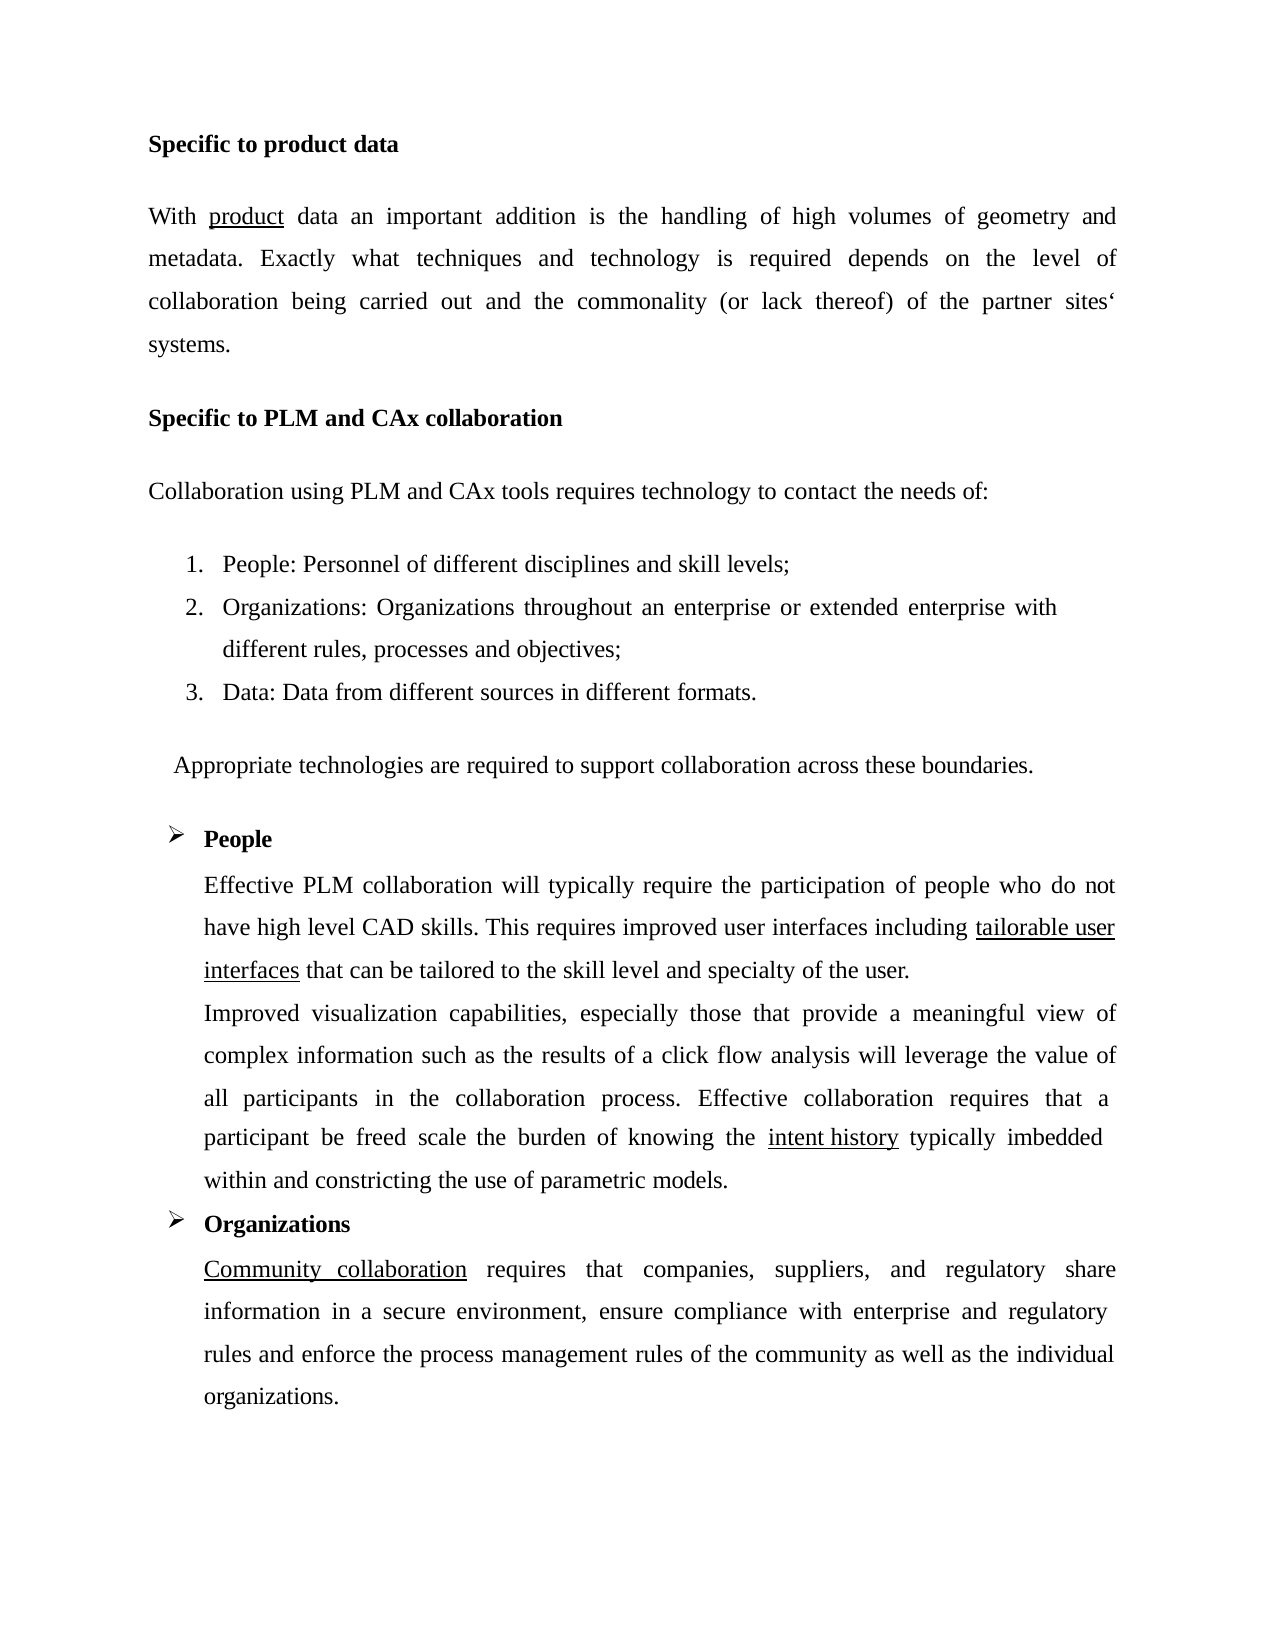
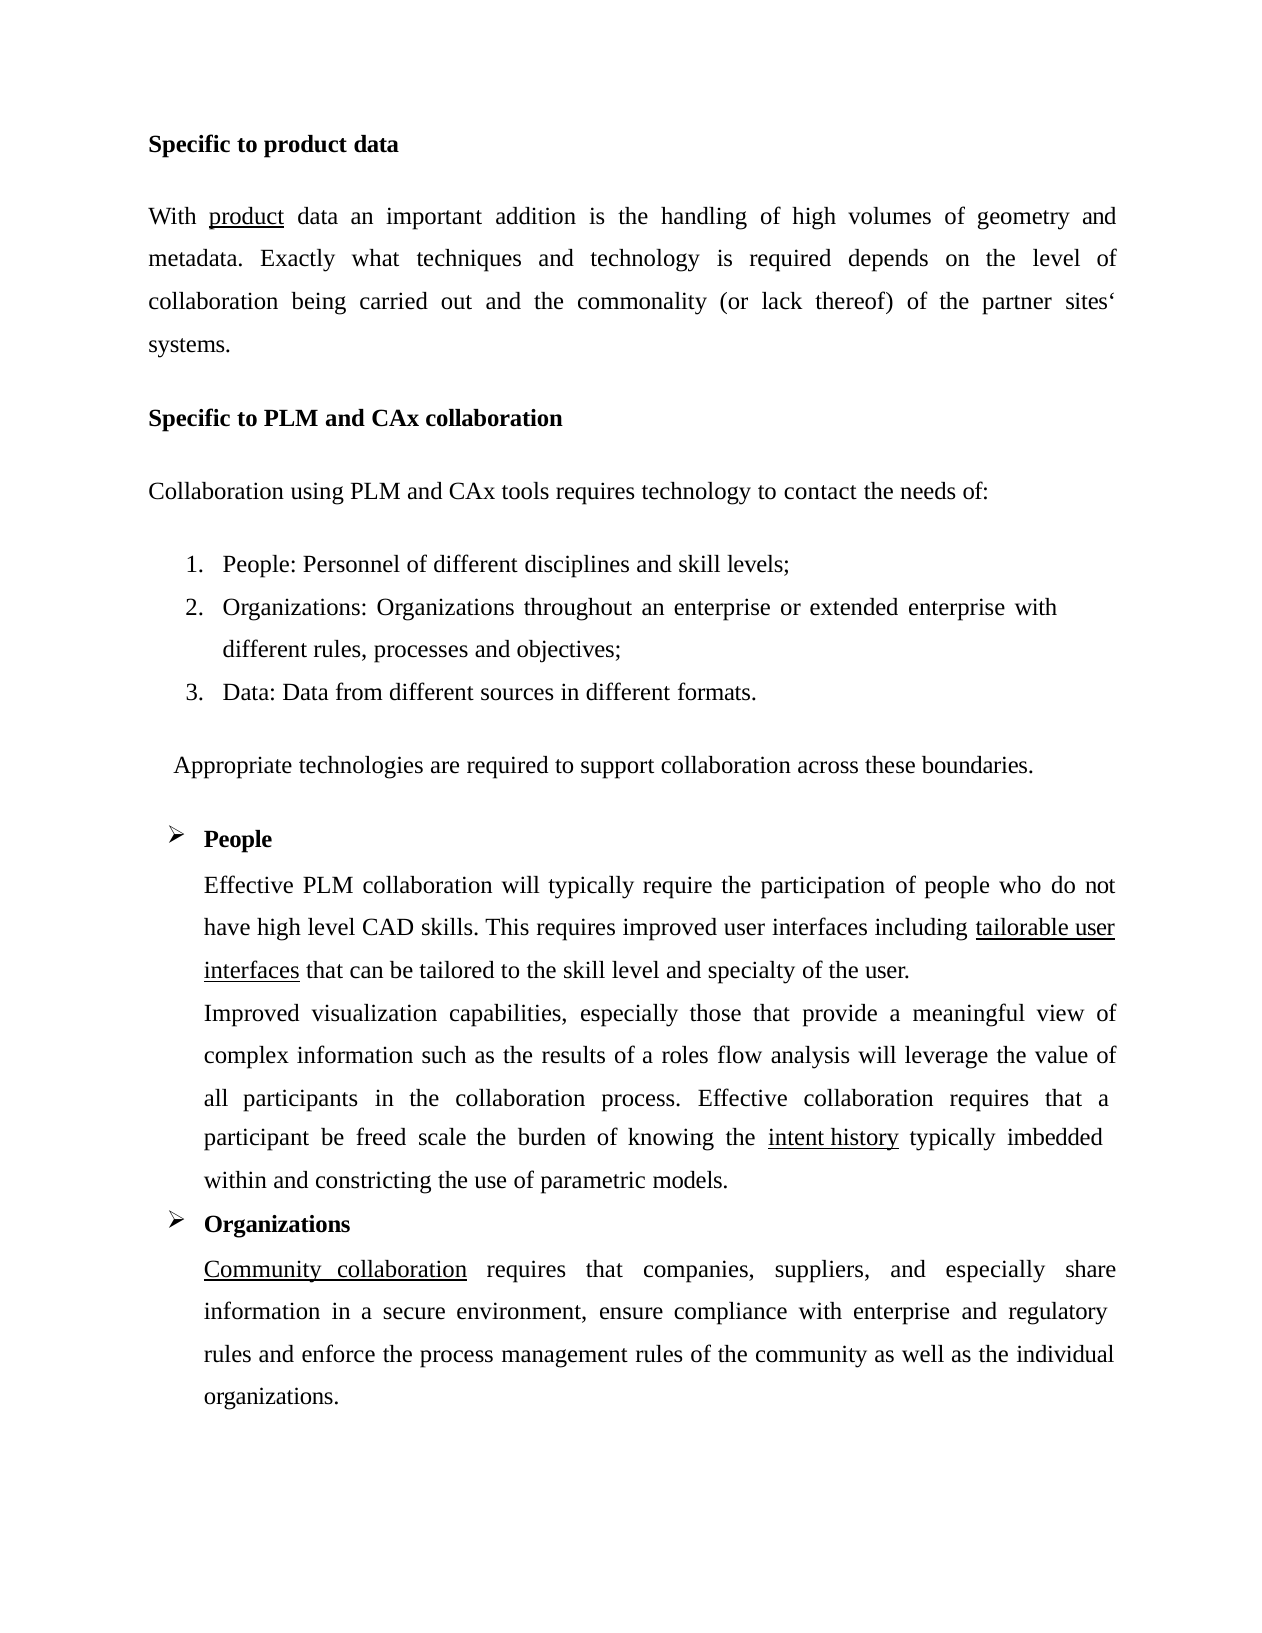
click: click -> roles (685, 1056)
suppliers and regulatory: regulatory -> especially (996, 1269)
